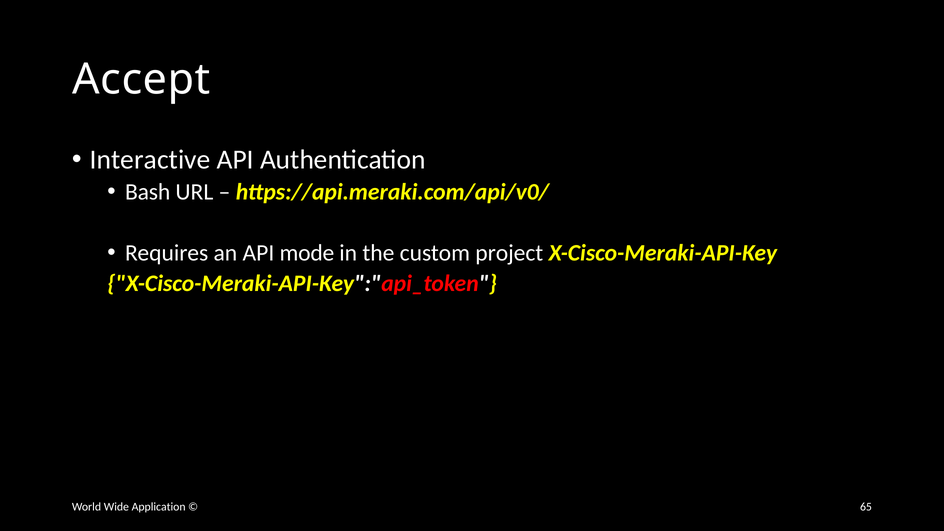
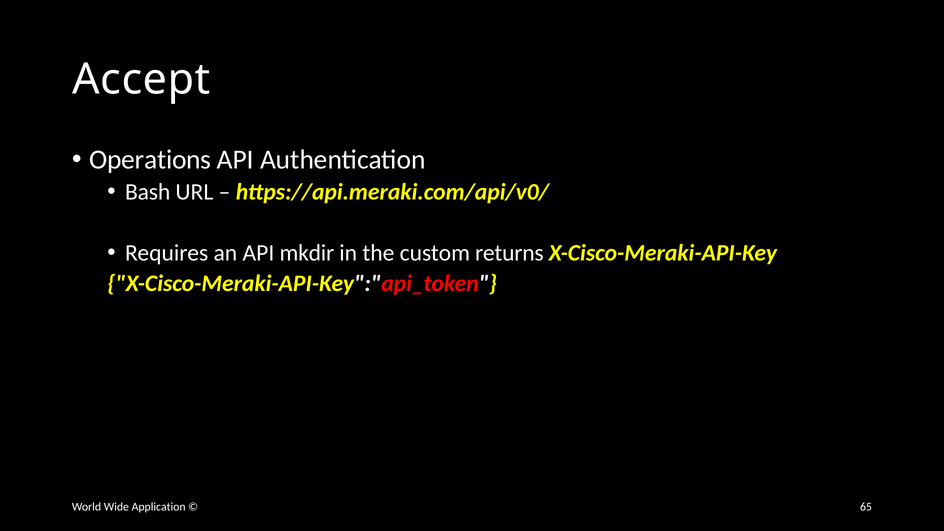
Interactive: Interactive -> Operations (150, 160)
mode: mode -> mkdir (307, 253)
project: project -> returns (509, 253)
